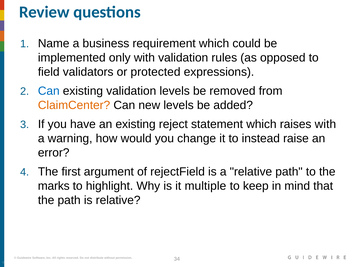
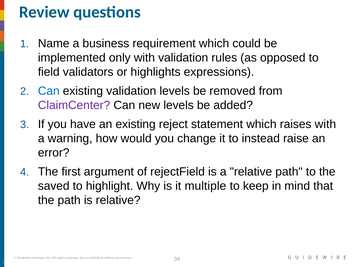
protected: protected -> highlights (156, 72)
ClaimCenter colour: orange -> purple (74, 105)
marks: marks -> saved (54, 185)
